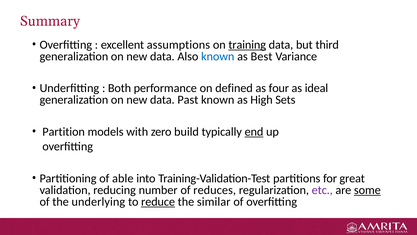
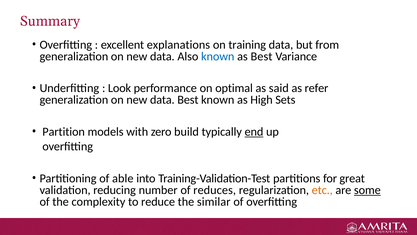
assumptions: assumptions -> explanations (178, 45)
training underline: present -> none (247, 45)
third: third -> from (327, 45)
Both: Both -> Look (120, 88)
defined: defined -> optimal (234, 88)
four: four -> said (279, 88)
ideal: ideal -> refer (316, 88)
data Past: Past -> Best (188, 100)
etc colour: purple -> orange (322, 190)
underlying: underlying -> complexity (98, 201)
reduce underline: present -> none (158, 201)
